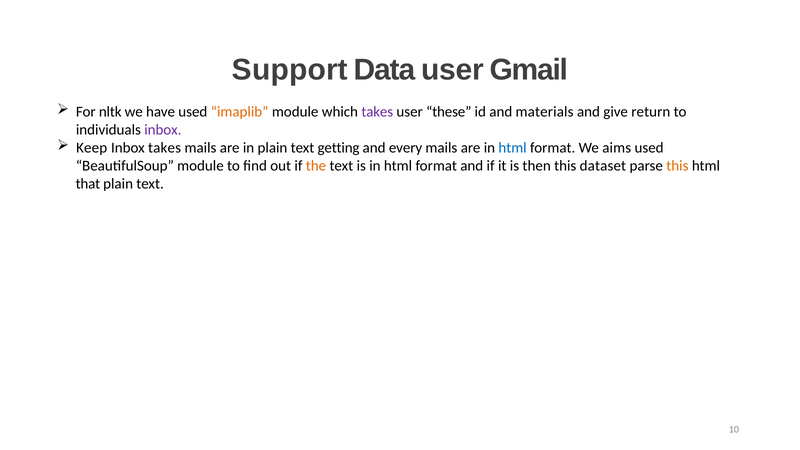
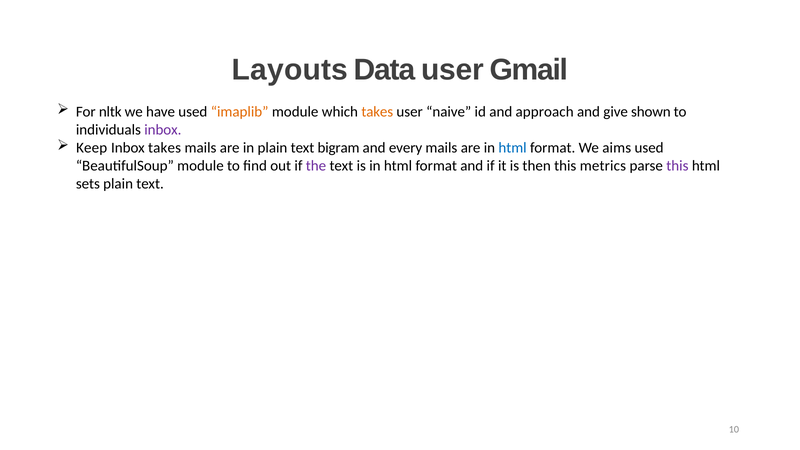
Support: Support -> Layouts (290, 70)
takes colour: purple -> orange (377, 112)
these: these -> naive (449, 112)
materials: materials -> approach (545, 112)
return: return -> shown (651, 112)
getting: getting -> bigram (339, 148)
the colour: orange -> purple (316, 166)
dataset: dataset -> metrics (603, 166)
this colour: orange -> purple (677, 166)
that: that -> sets (88, 184)
